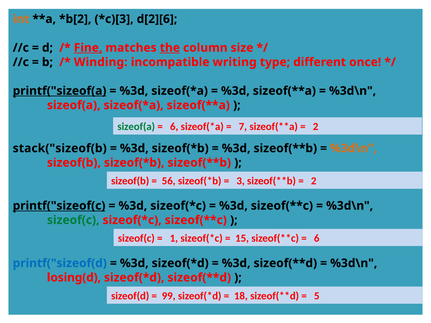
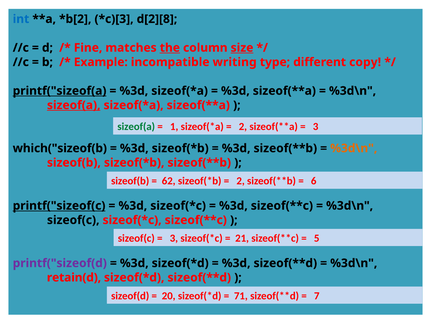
int colour: orange -> blue (21, 19)
d[2][6: d[2][6 -> d[2][8 (157, 19)
Fine underline: present -> none (88, 48)
size underline: none -> present (242, 48)
Winding: Winding -> Example (101, 62)
once: once -> copy (365, 62)
sizeof(a underline: none -> present (74, 105)
6: 6 -> 1 (174, 127)
7: 7 -> 2 (243, 127)
2: 2 -> 3 (316, 127)
stack("sizeof(b: stack("sizeof(b -> which("sizeof(b (60, 148)
56: 56 -> 62 (169, 181)
3: 3 -> 2 (241, 181)
2: 2 -> 6 (314, 181)
sizeof(c colour: green -> black (73, 220)
1: 1 -> 3 (174, 238)
15: 15 -> 21 (242, 238)
6: 6 -> 5 (317, 238)
printf("sizeof(d colour: blue -> purple (60, 263)
losing(d: losing(d -> retain(d (74, 278)
99: 99 -> 20 (169, 296)
18: 18 -> 71 (241, 296)
5: 5 -> 7 (317, 296)
